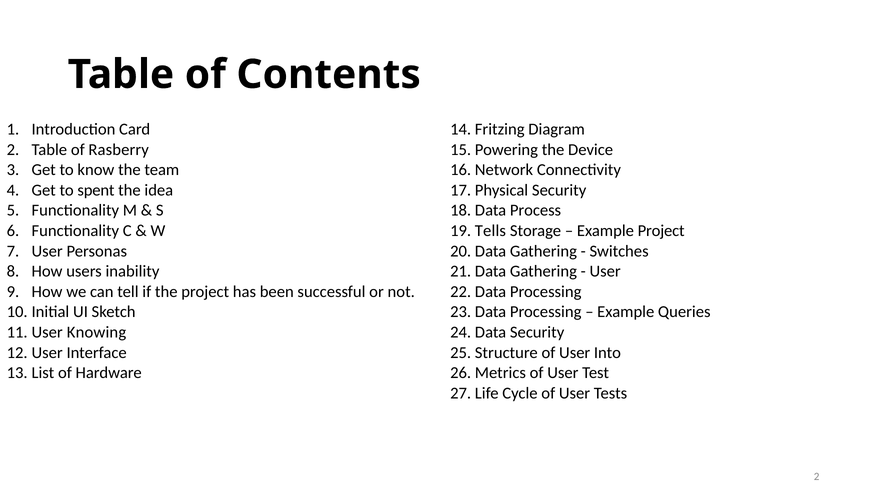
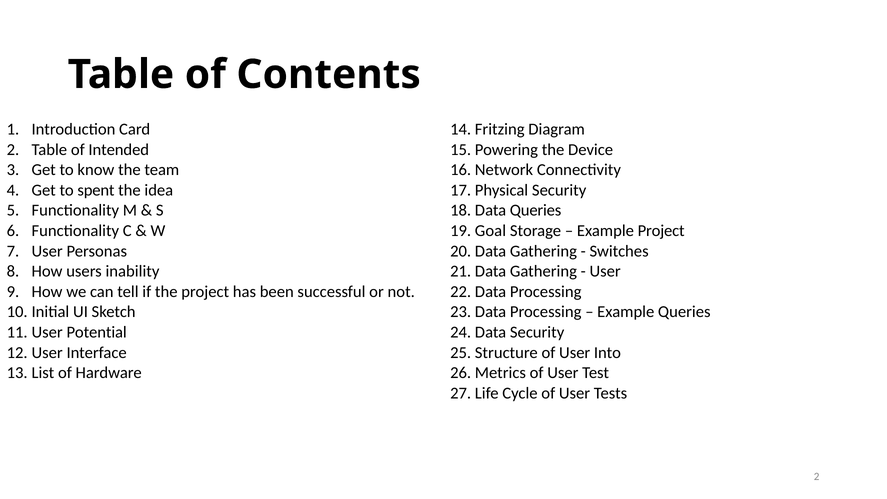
Rasberry: Rasberry -> Intended (119, 150)
Data Process: Process -> Queries (536, 210)
Tells: Tells -> Goal (490, 231)
Knowing: Knowing -> Potential (97, 332)
